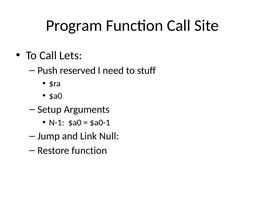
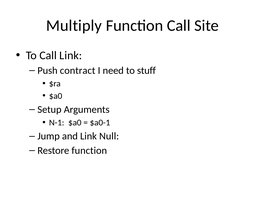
Program: Program -> Multiply (74, 26)
Call Lets: Lets -> Link (71, 56)
reserved: reserved -> contract (78, 71)
